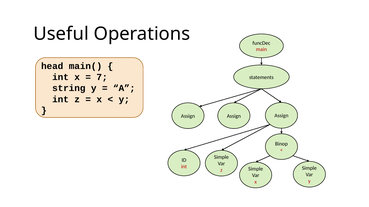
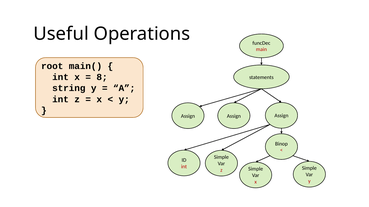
head: head -> root (52, 66)
7: 7 -> 8 (102, 77)
